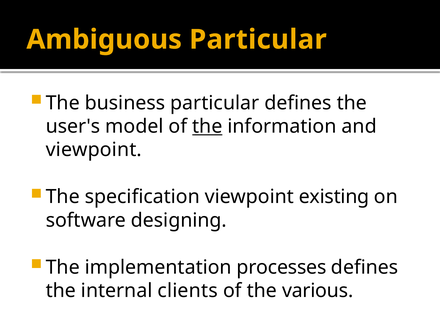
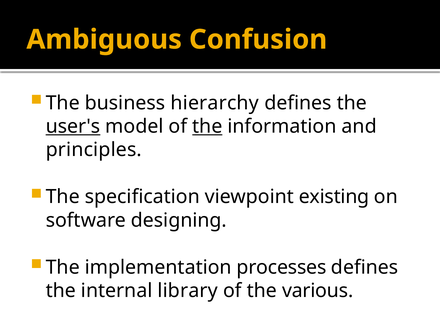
Ambiguous Particular: Particular -> Confusion (258, 40)
business particular: particular -> hierarchy (215, 103)
user's underline: none -> present (73, 126)
viewpoint: viewpoint -> principles (94, 150)
clients: clients -> library (188, 291)
